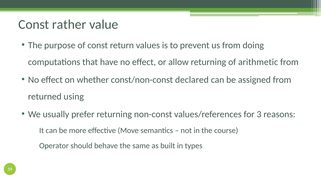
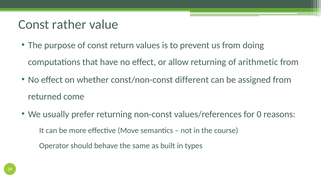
declared: declared -> different (192, 80)
using: using -> come (74, 97)
3: 3 -> 0 (259, 115)
